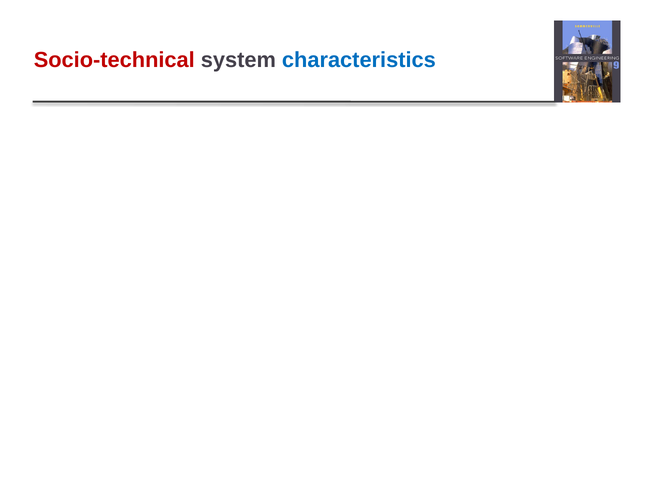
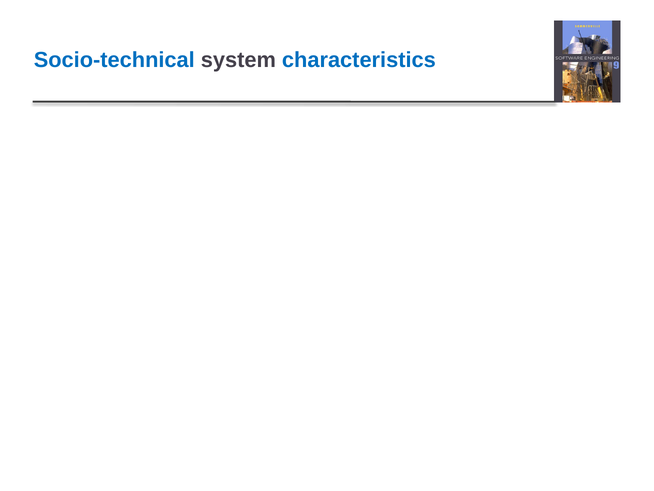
Socio-technical colour: red -> blue (114, 60)
